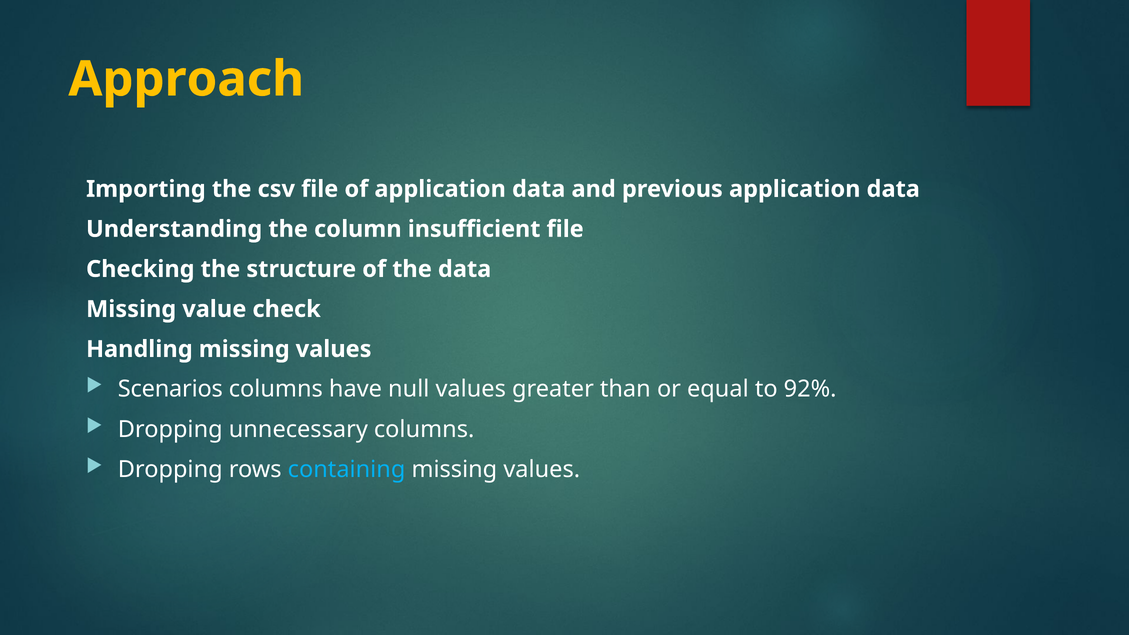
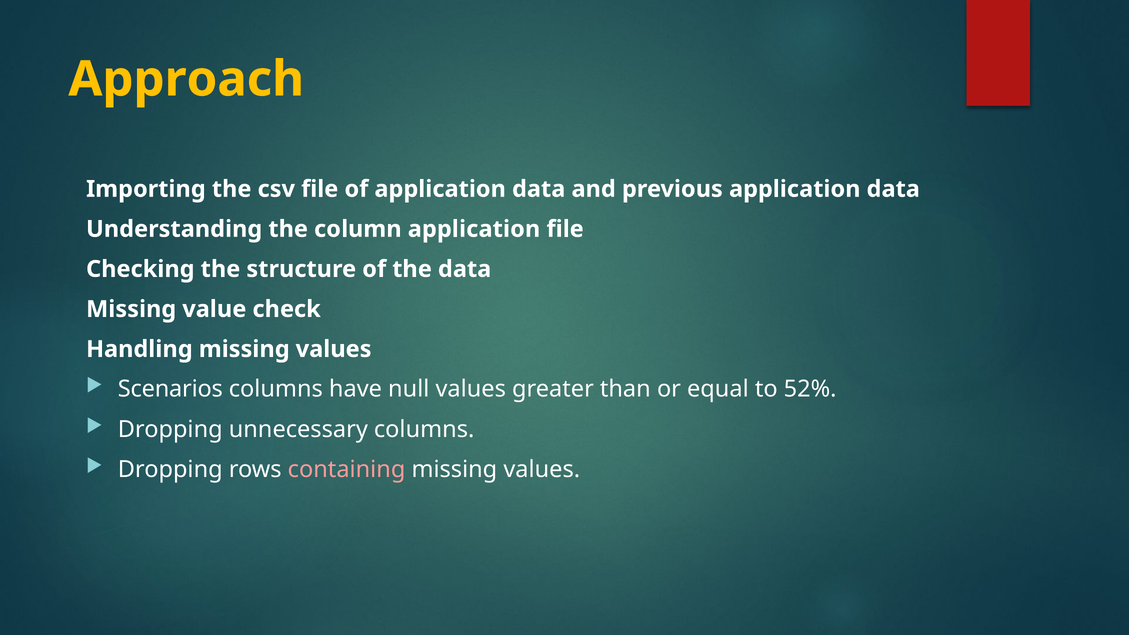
column insufficient: insufficient -> application (474, 229)
92%: 92% -> 52% (810, 389)
containing colour: light blue -> pink (347, 469)
